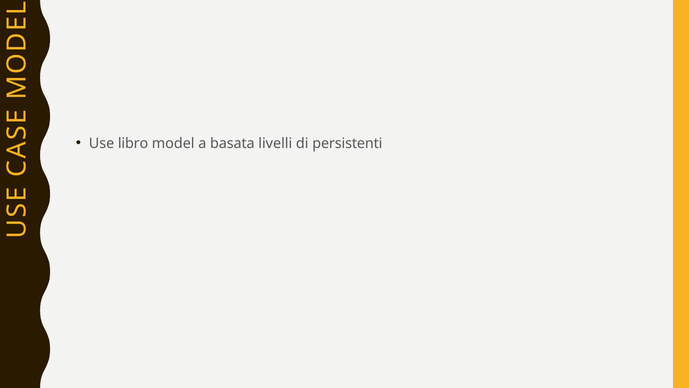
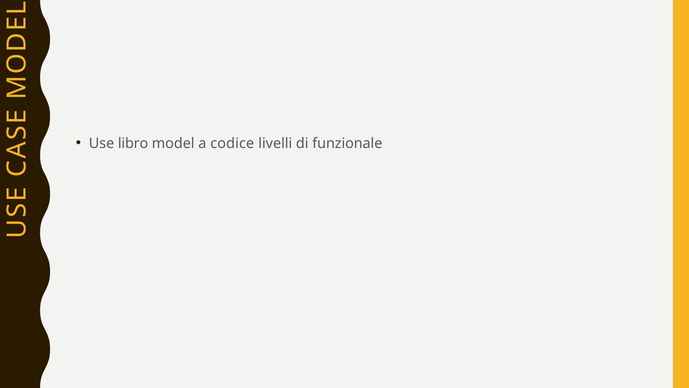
basata: basata -> codice (232, 143)
persistenti: persistenti -> funzionale (347, 143)
